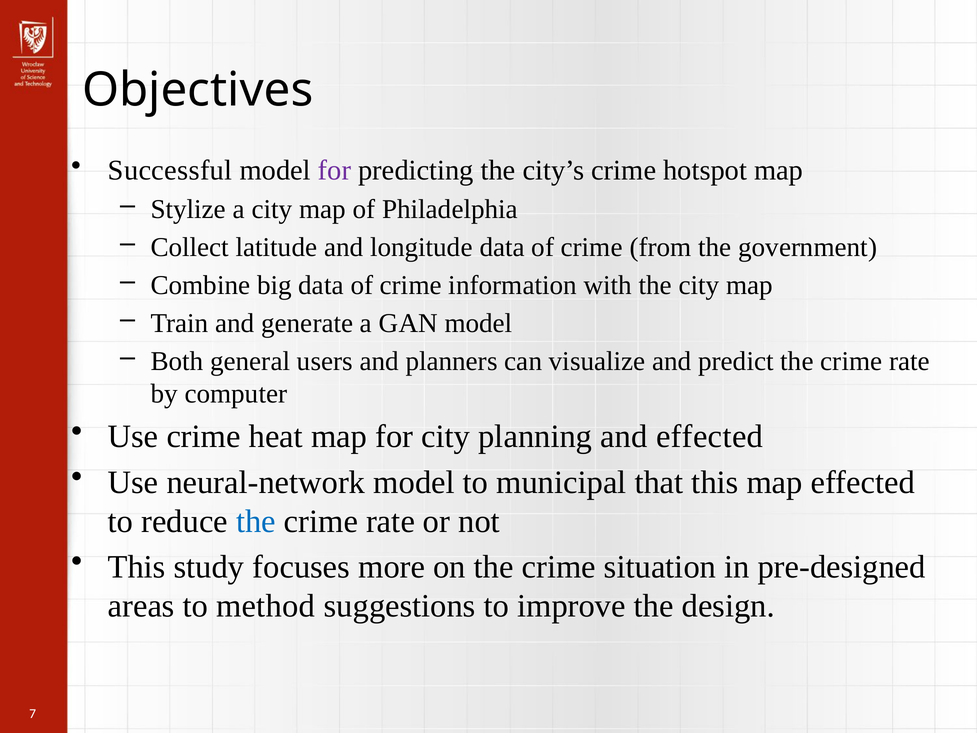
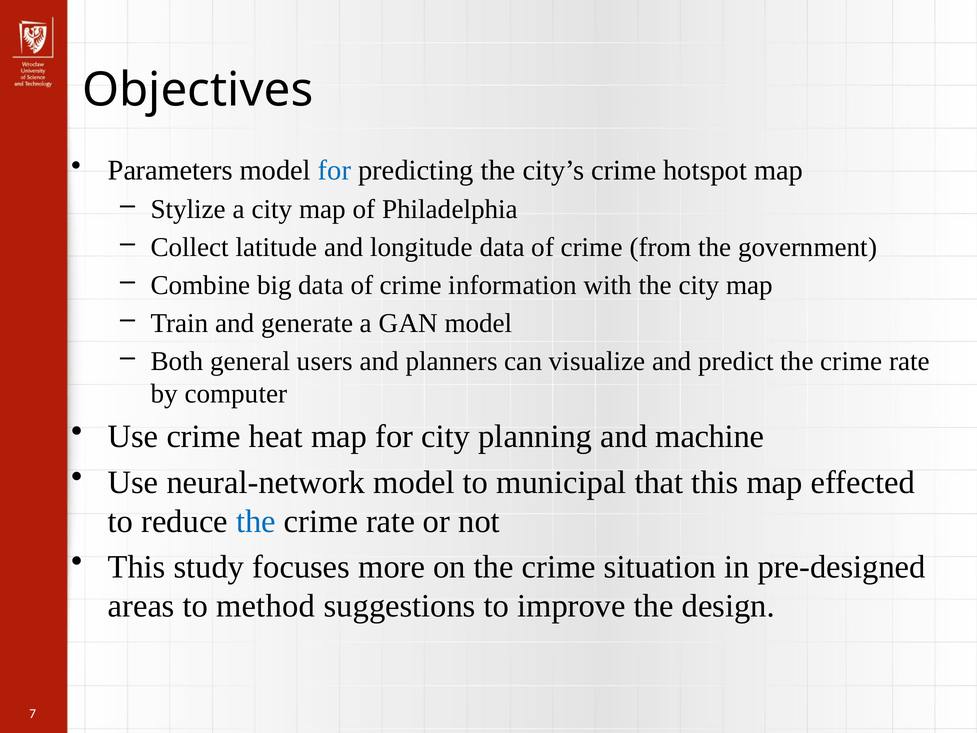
Successful: Successful -> Parameters (170, 171)
for colour: purple -> blue (335, 171)
and effected: effected -> machine (710, 437)
